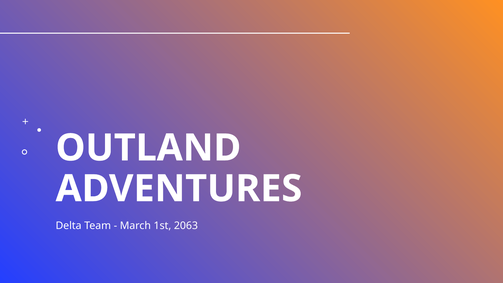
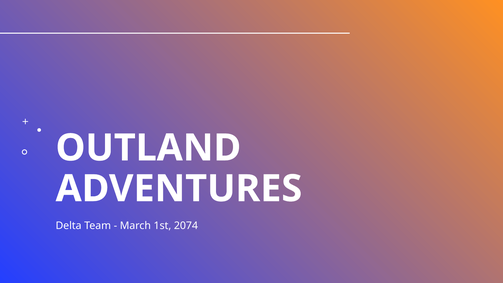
2063: 2063 -> 2074 (186, 226)
